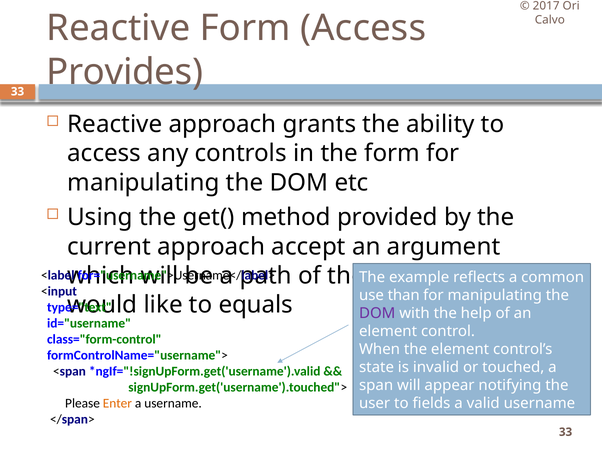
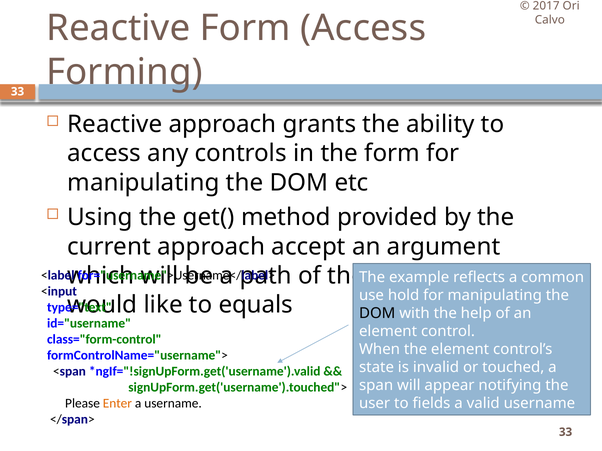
Provides: Provides -> Forming (124, 72)
than: than -> hold (404, 295)
DOM colour: purple -> black (377, 313)
